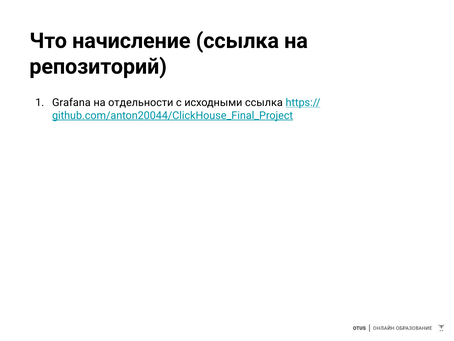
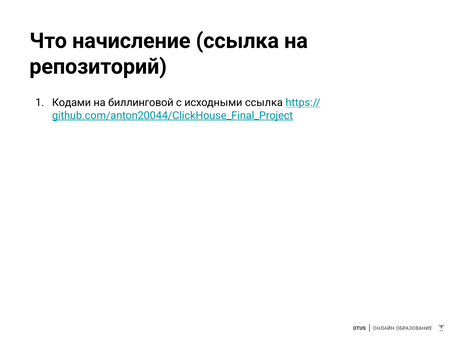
Grafana: Grafana -> Кодами (72, 102)
отдельности: отдельности -> биллинговой (141, 102)
